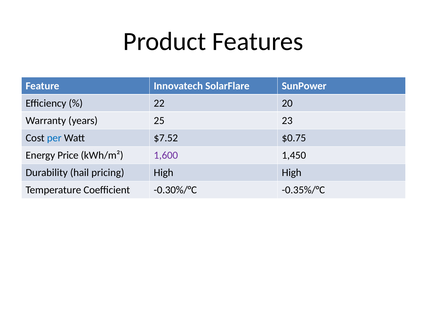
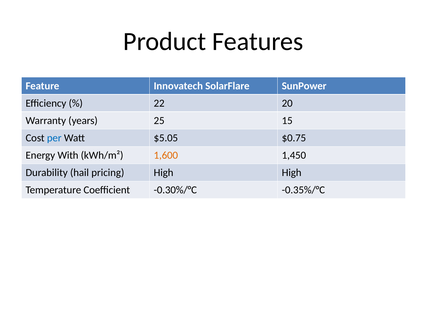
23: 23 -> 15 (287, 120)
$7.52: $7.52 -> $5.05 (166, 138)
Price: Price -> With (68, 155)
1,600 colour: purple -> orange (166, 155)
